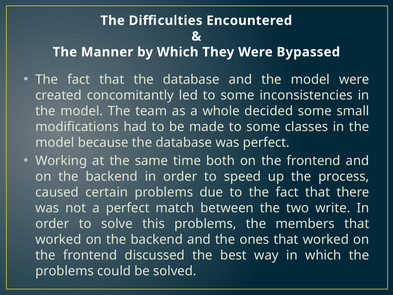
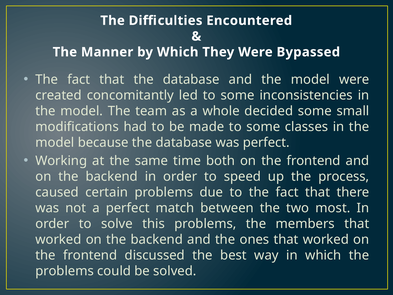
write: write -> most (333, 208)
